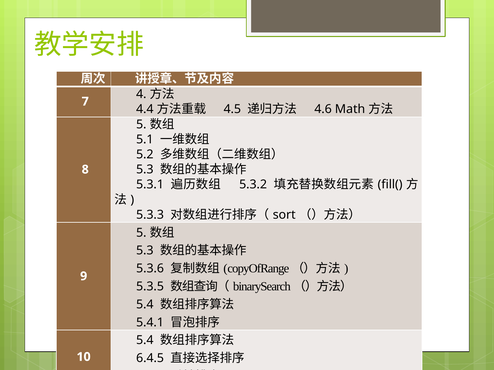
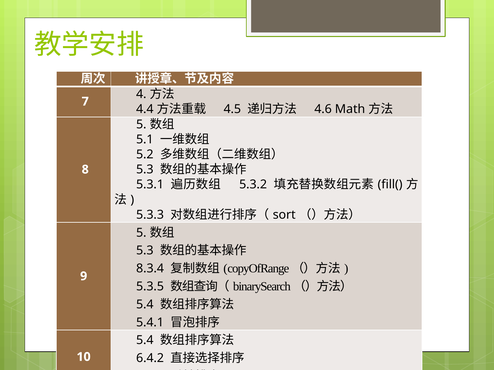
5.3.6: 5.3.6 -> 8.3.4 (150, 269)
6.4.5: 6.4.5 -> 6.4.2 (150, 359)
